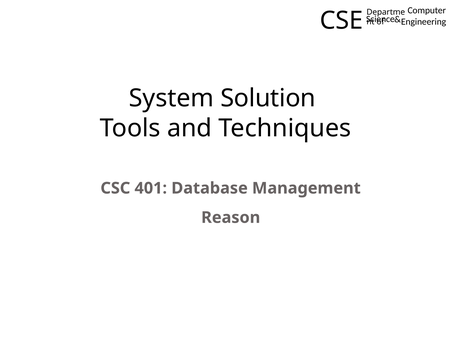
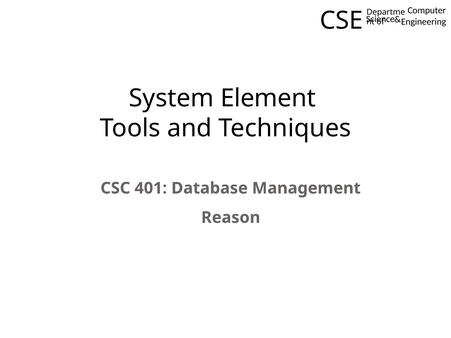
Solution: Solution -> Element (268, 98)
